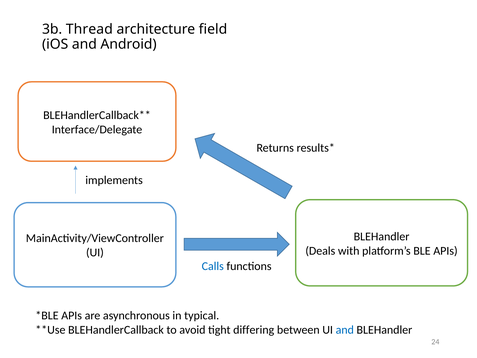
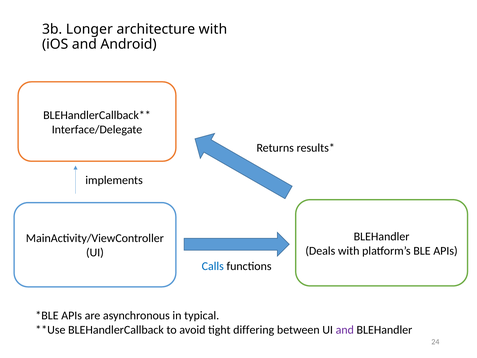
Thread: Thread -> Longer (89, 29)
architecture field: field -> with (213, 29)
and colour: blue -> purple (345, 330)
